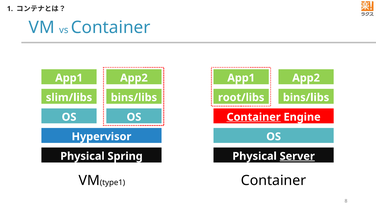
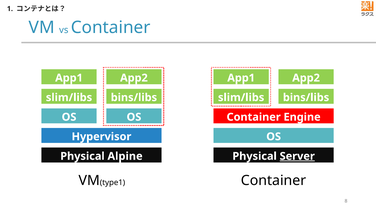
root/libs: root/libs -> slim/libs (241, 98)
Container underline: present -> none (254, 117)
Spring: Spring -> Alpine (125, 157)
